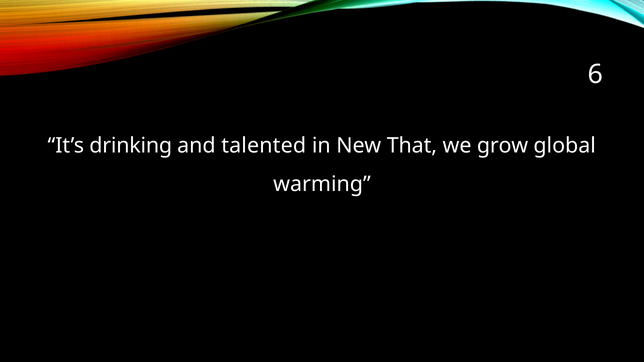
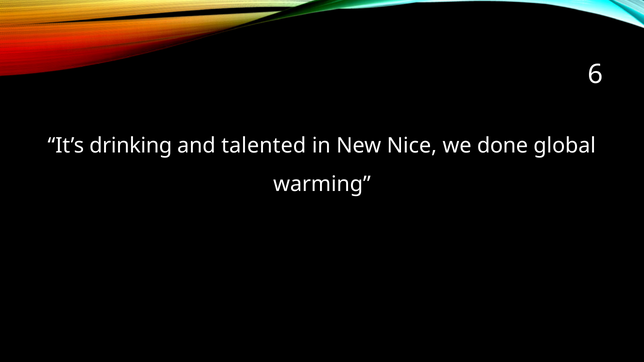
That: That -> Nice (412, 146)
grow: grow -> done (503, 146)
